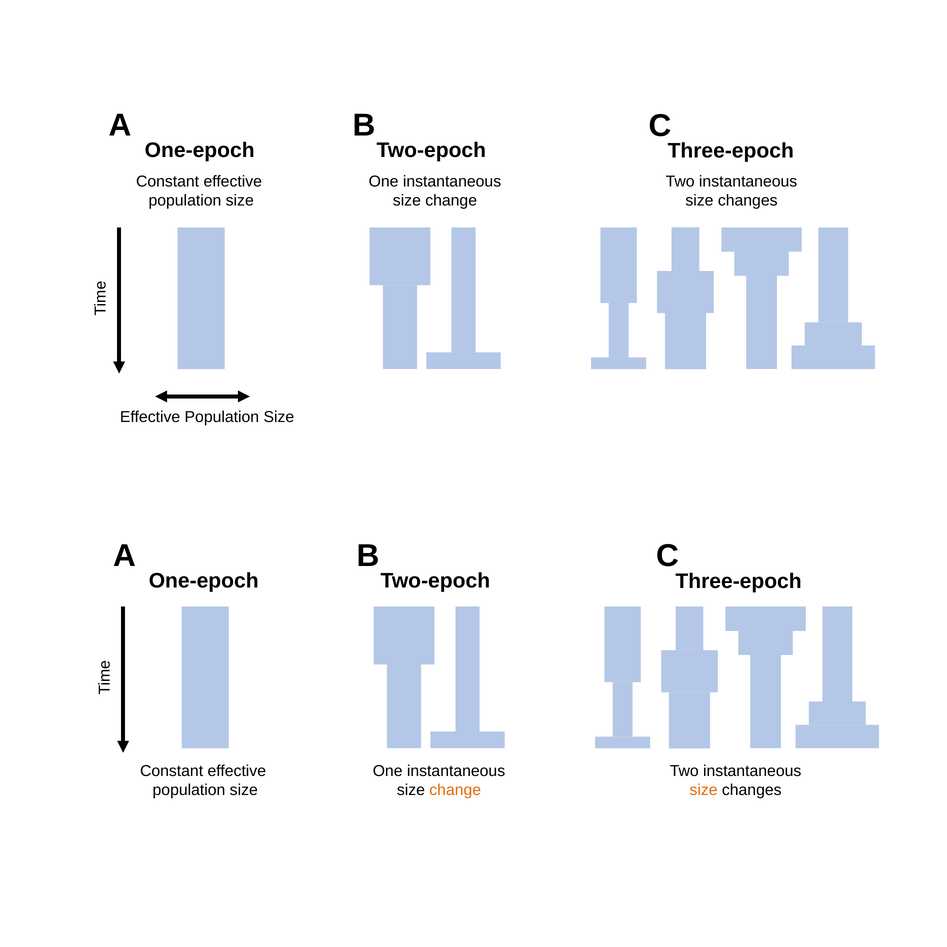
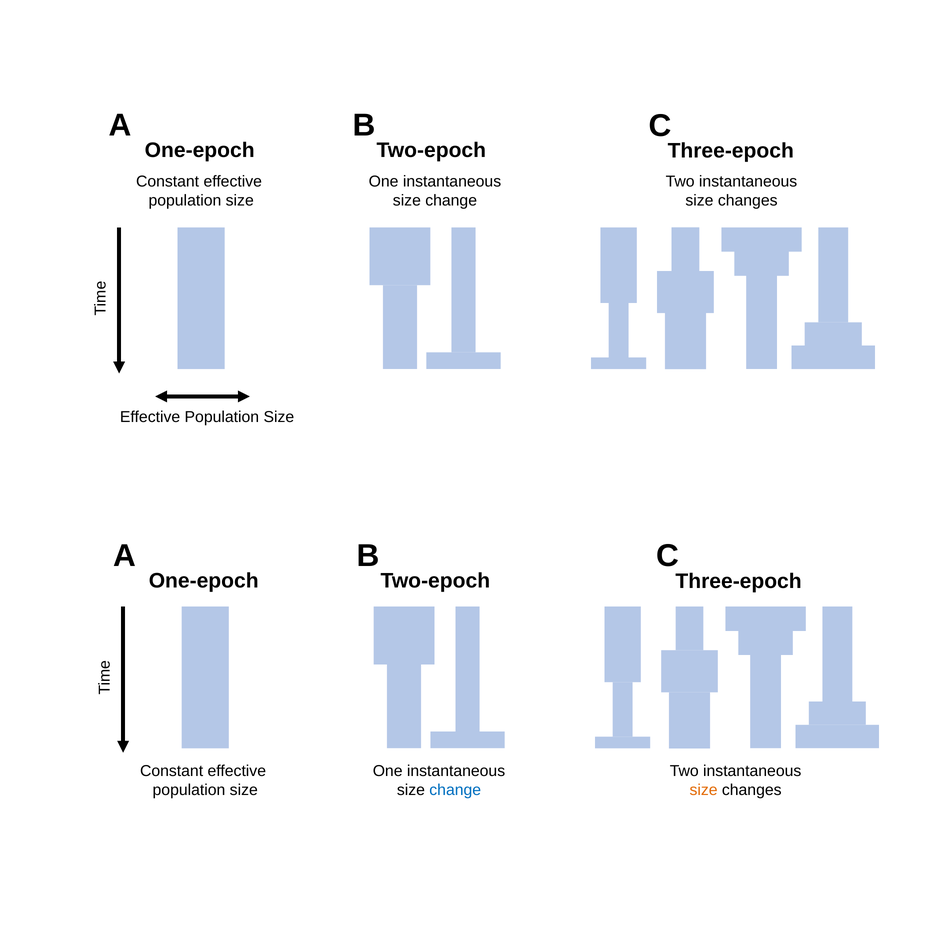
change colour: orange -> blue (455, 790)
